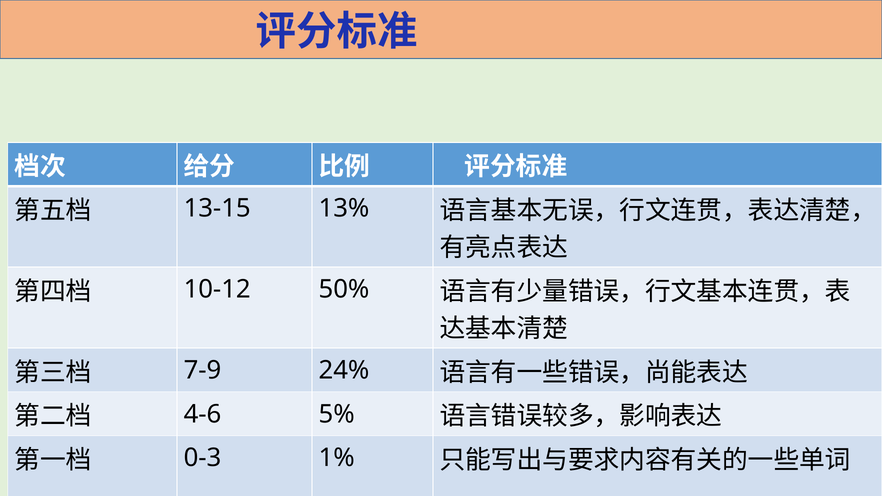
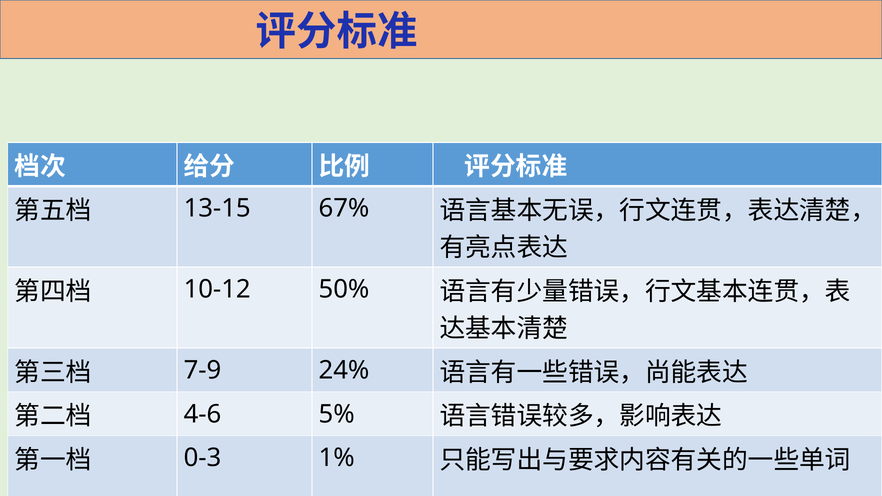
13%: 13% -> 67% (344, 208)
